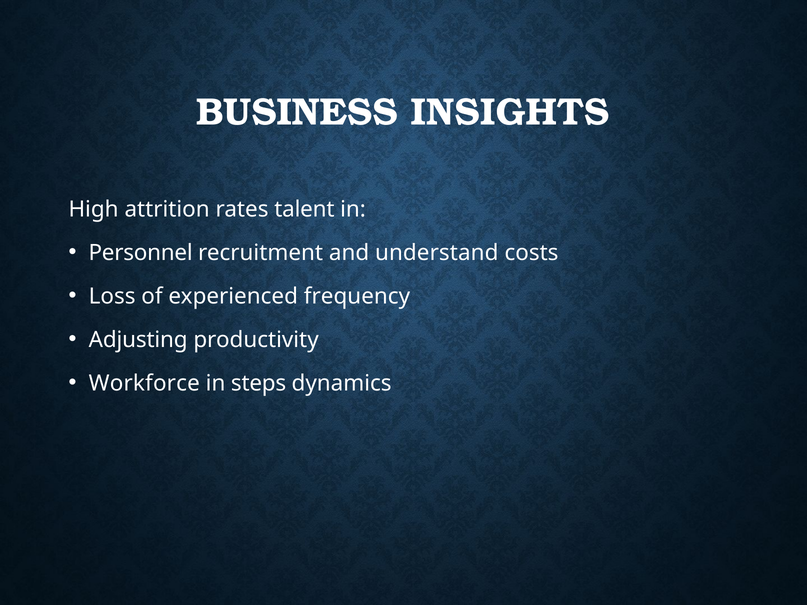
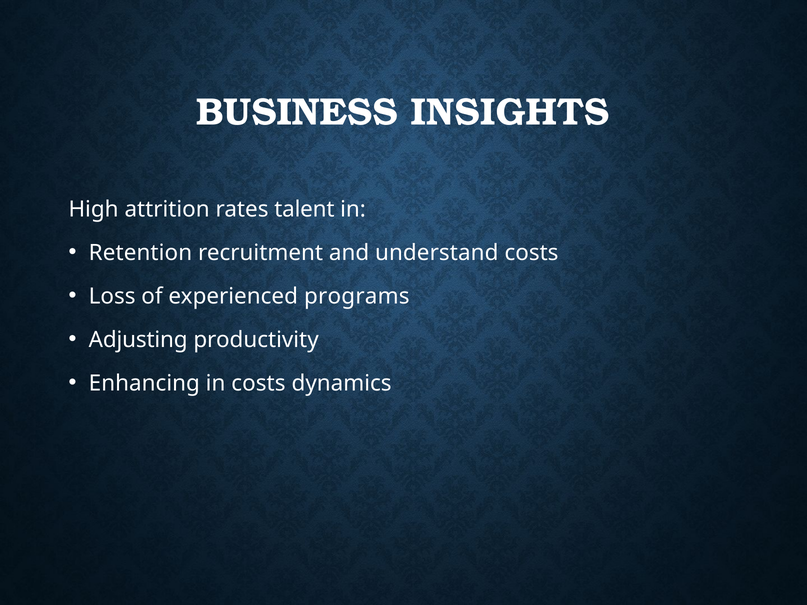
Personnel: Personnel -> Retention (140, 253)
frequency: frequency -> programs (357, 296)
Workforce: Workforce -> Enhancing (144, 383)
in steps: steps -> costs (258, 383)
